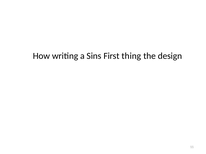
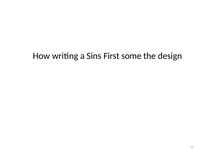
thing: thing -> some (131, 56)
